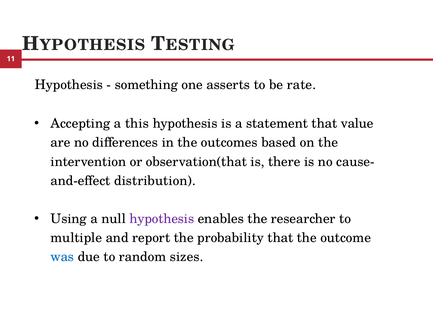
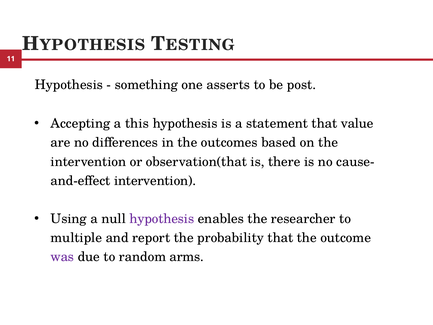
rate: rate -> post (301, 85)
distribution: distribution -> intervention (155, 181)
was colour: blue -> purple (62, 257)
sizes: sizes -> arms (187, 257)
